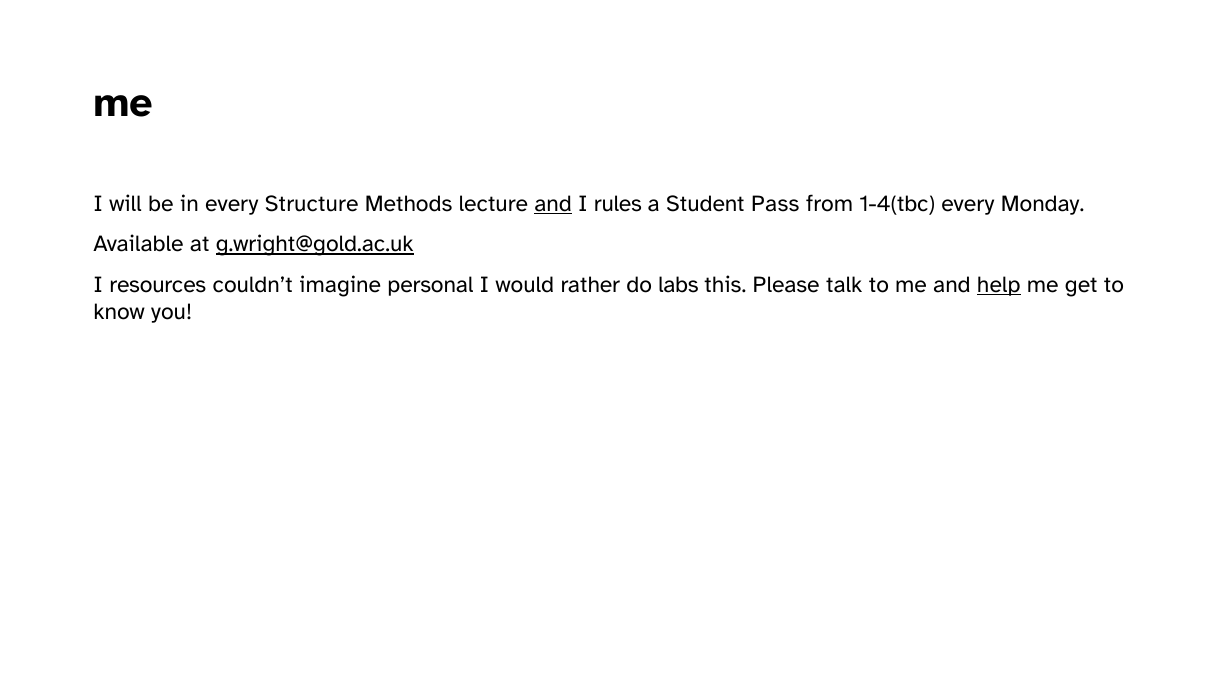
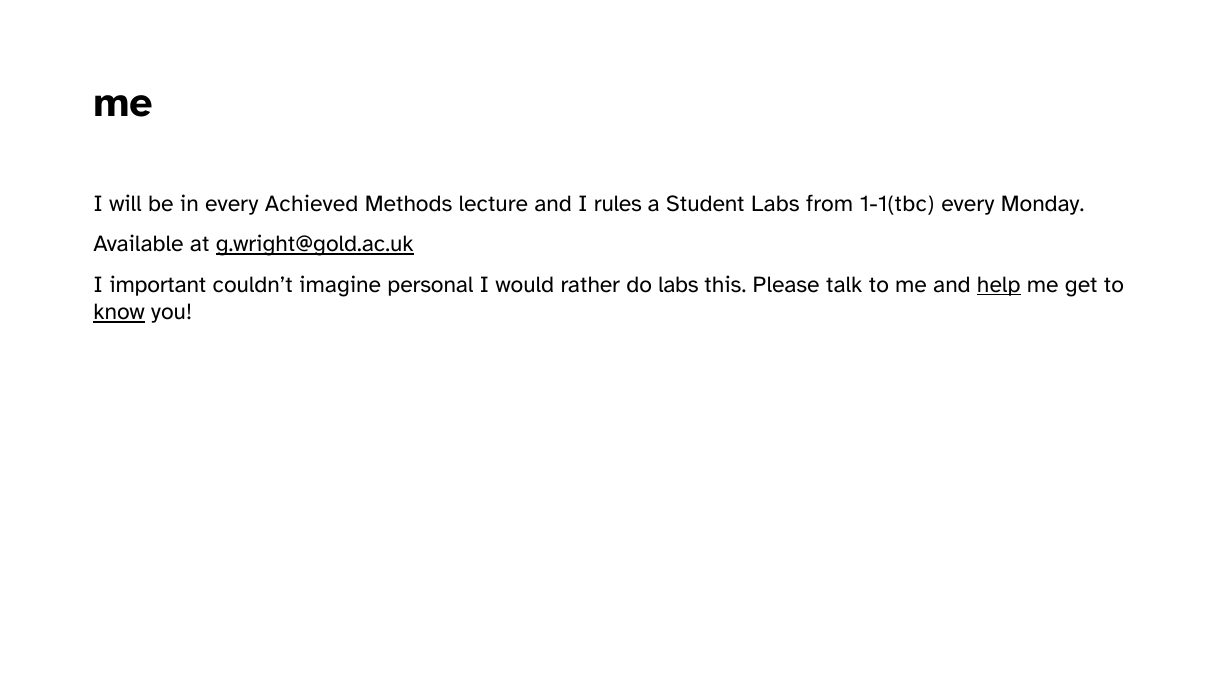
Structure: Structure -> Achieved (312, 204)
and underline: present -> none (553, 204)
Student Pass: Pass -> Labs (775, 204)
1-4(tbc: 1-4(tbc -> 1-1(tbc (897, 204)
resources: resources -> important (158, 284)
know underline: none -> present (119, 312)
